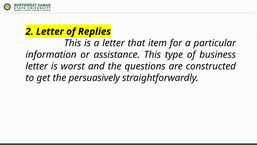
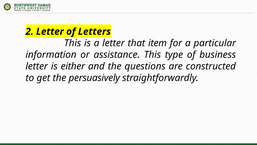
Replies: Replies -> Letters (94, 31)
worst: worst -> either (73, 66)
